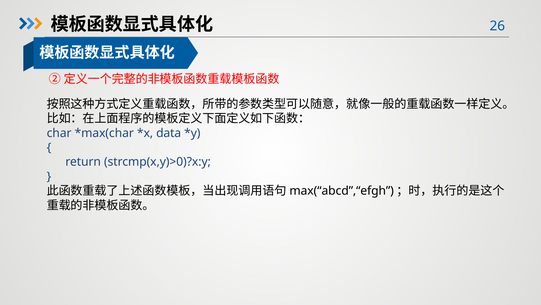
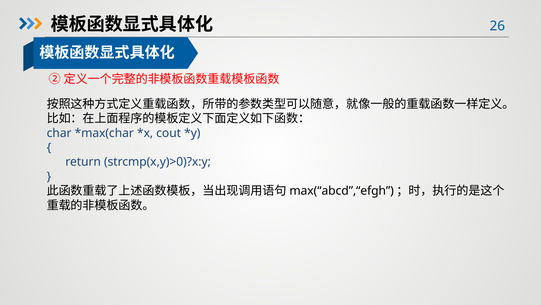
data: data -> cout (169, 133)
